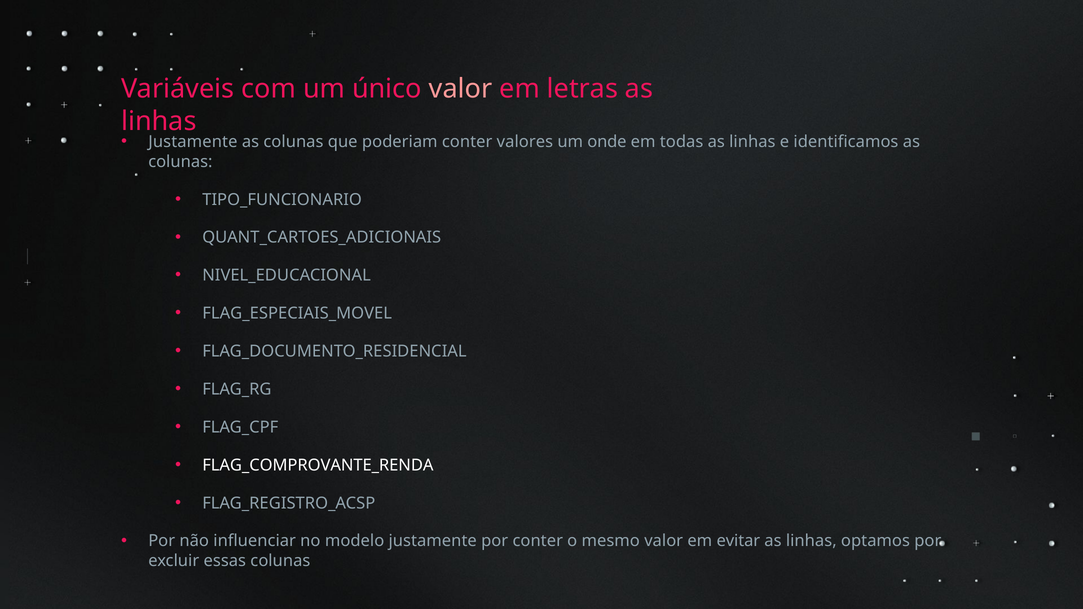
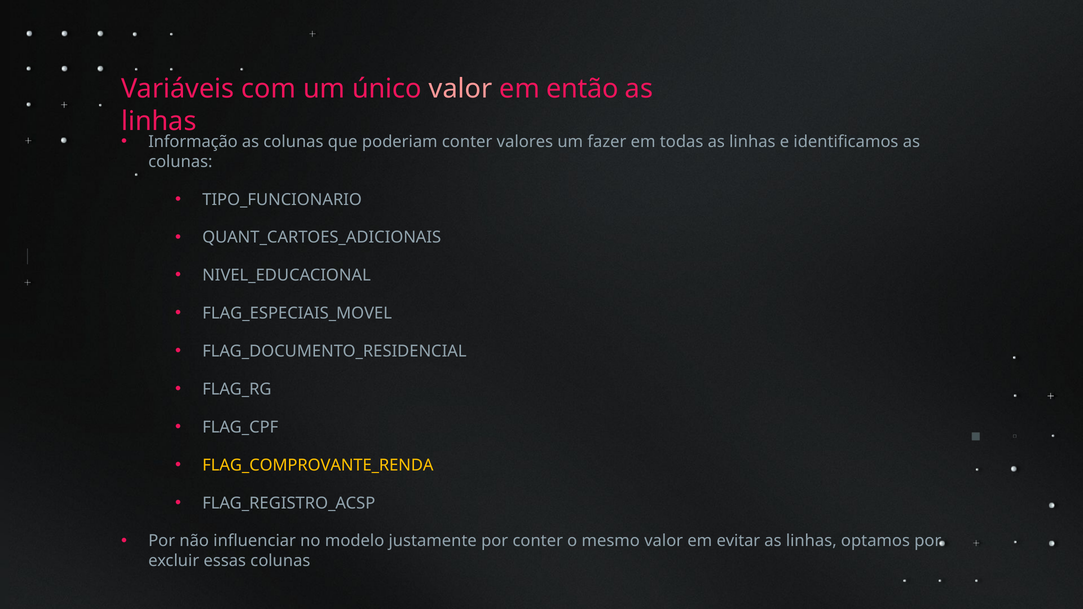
letras: letras -> então (583, 89)
Justamente: Justamente -> Informação (193, 142)
onde: onde -> fazer (607, 142)
FLAG_COMPROVANTE_RENDA colour: white -> yellow (318, 465)
